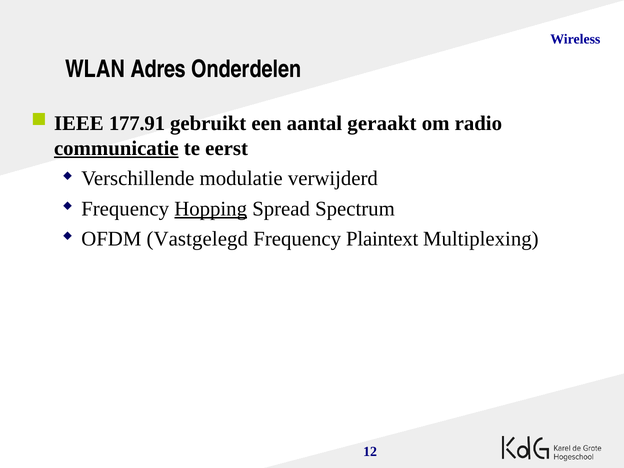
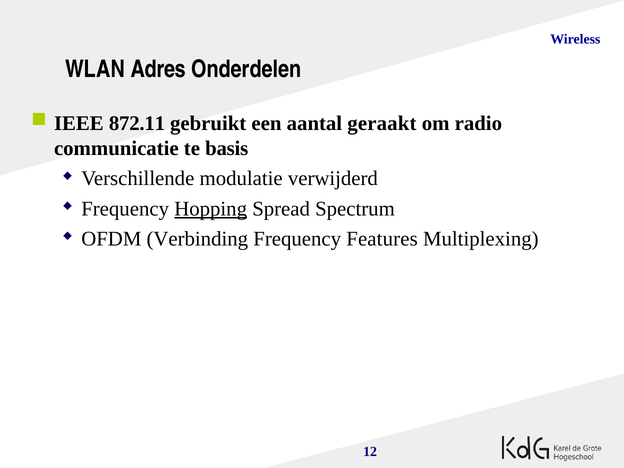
177.91: 177.91 -> 872.11 (137, 123)
communicatie underline: present -> none (116, 148)
eerst: eerst -> basis (227, 148)
Vastgelegd: Vastgelegd -> Verbinding (197, 239)
Plaintext: Plaintext -> Features (382, 239)
